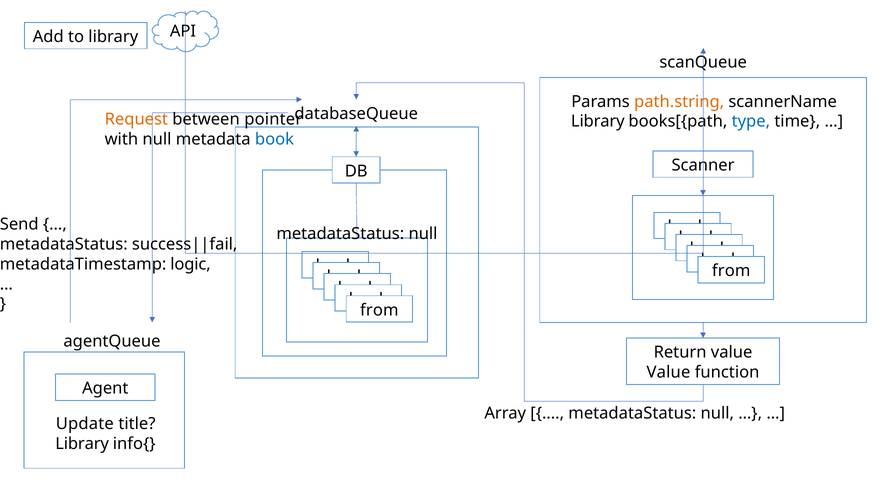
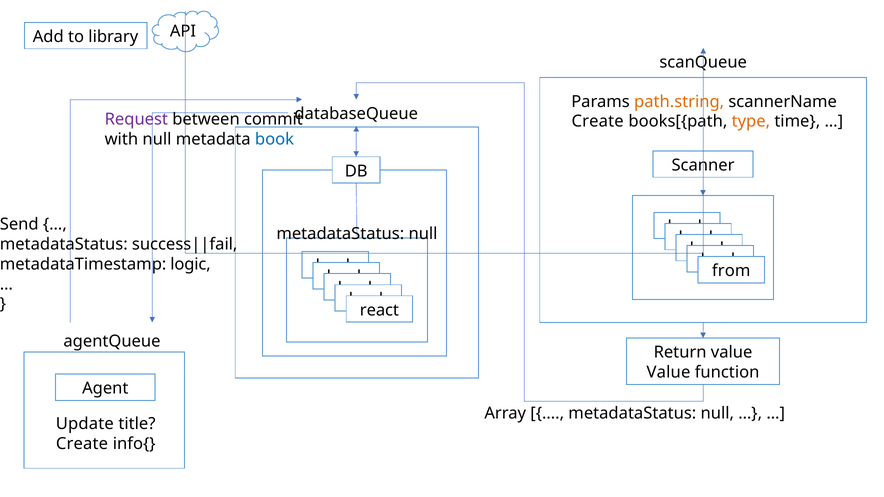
Request colour: orange -> purple (136, 119)
pointer: pointer -> commit (273, 119)
Library: Library -> Create (598, 121)
type colour: blue -> orange (751, 121)
from: from -> react (379, 310)
Library: Library -> Create (82, 444)
